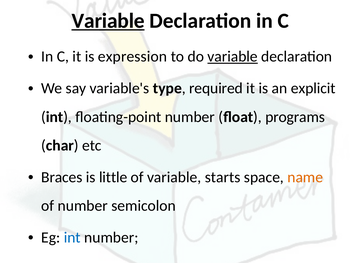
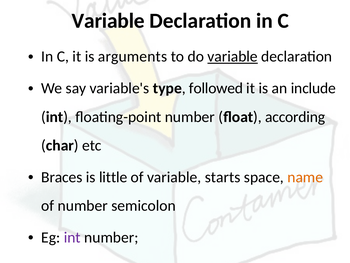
Variable underline: present -> none (108, 21)
expression: expression -> arguments (133, 56)
required: required -> followed (216, 88)
explicit: explicit -> include (313, 88)
programs: programs -> according (295, 117)
int colour: blue -> purple (72, 237)
